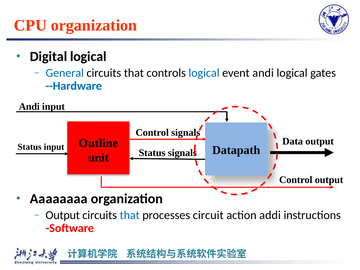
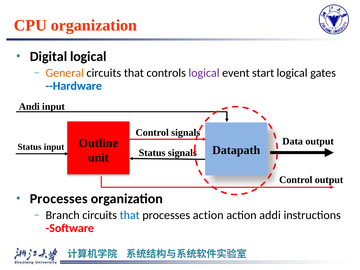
General colour: blue -> orange (65, 73)
logical colour: blue -> purple (204, 73)
event andi: andi -> start (263, 73)
Aaaaaaaa: Aaaaaaaa -> Processes (59, 199)
Output: Output -> Branch (63, 215)
processes circuit: circuit -> action (208, 215)
